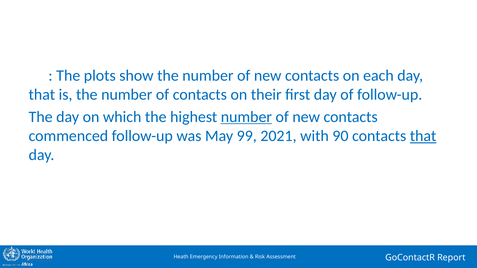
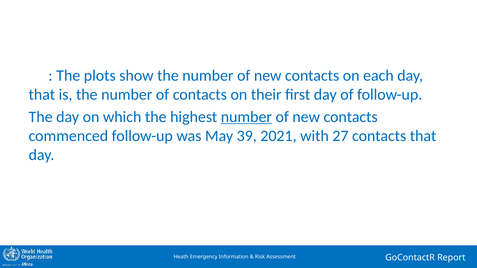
99: 99 -> 39 (247, 136)
90: 90 -> 27 (340, 136)
that underline: present -> none (423, 136)
